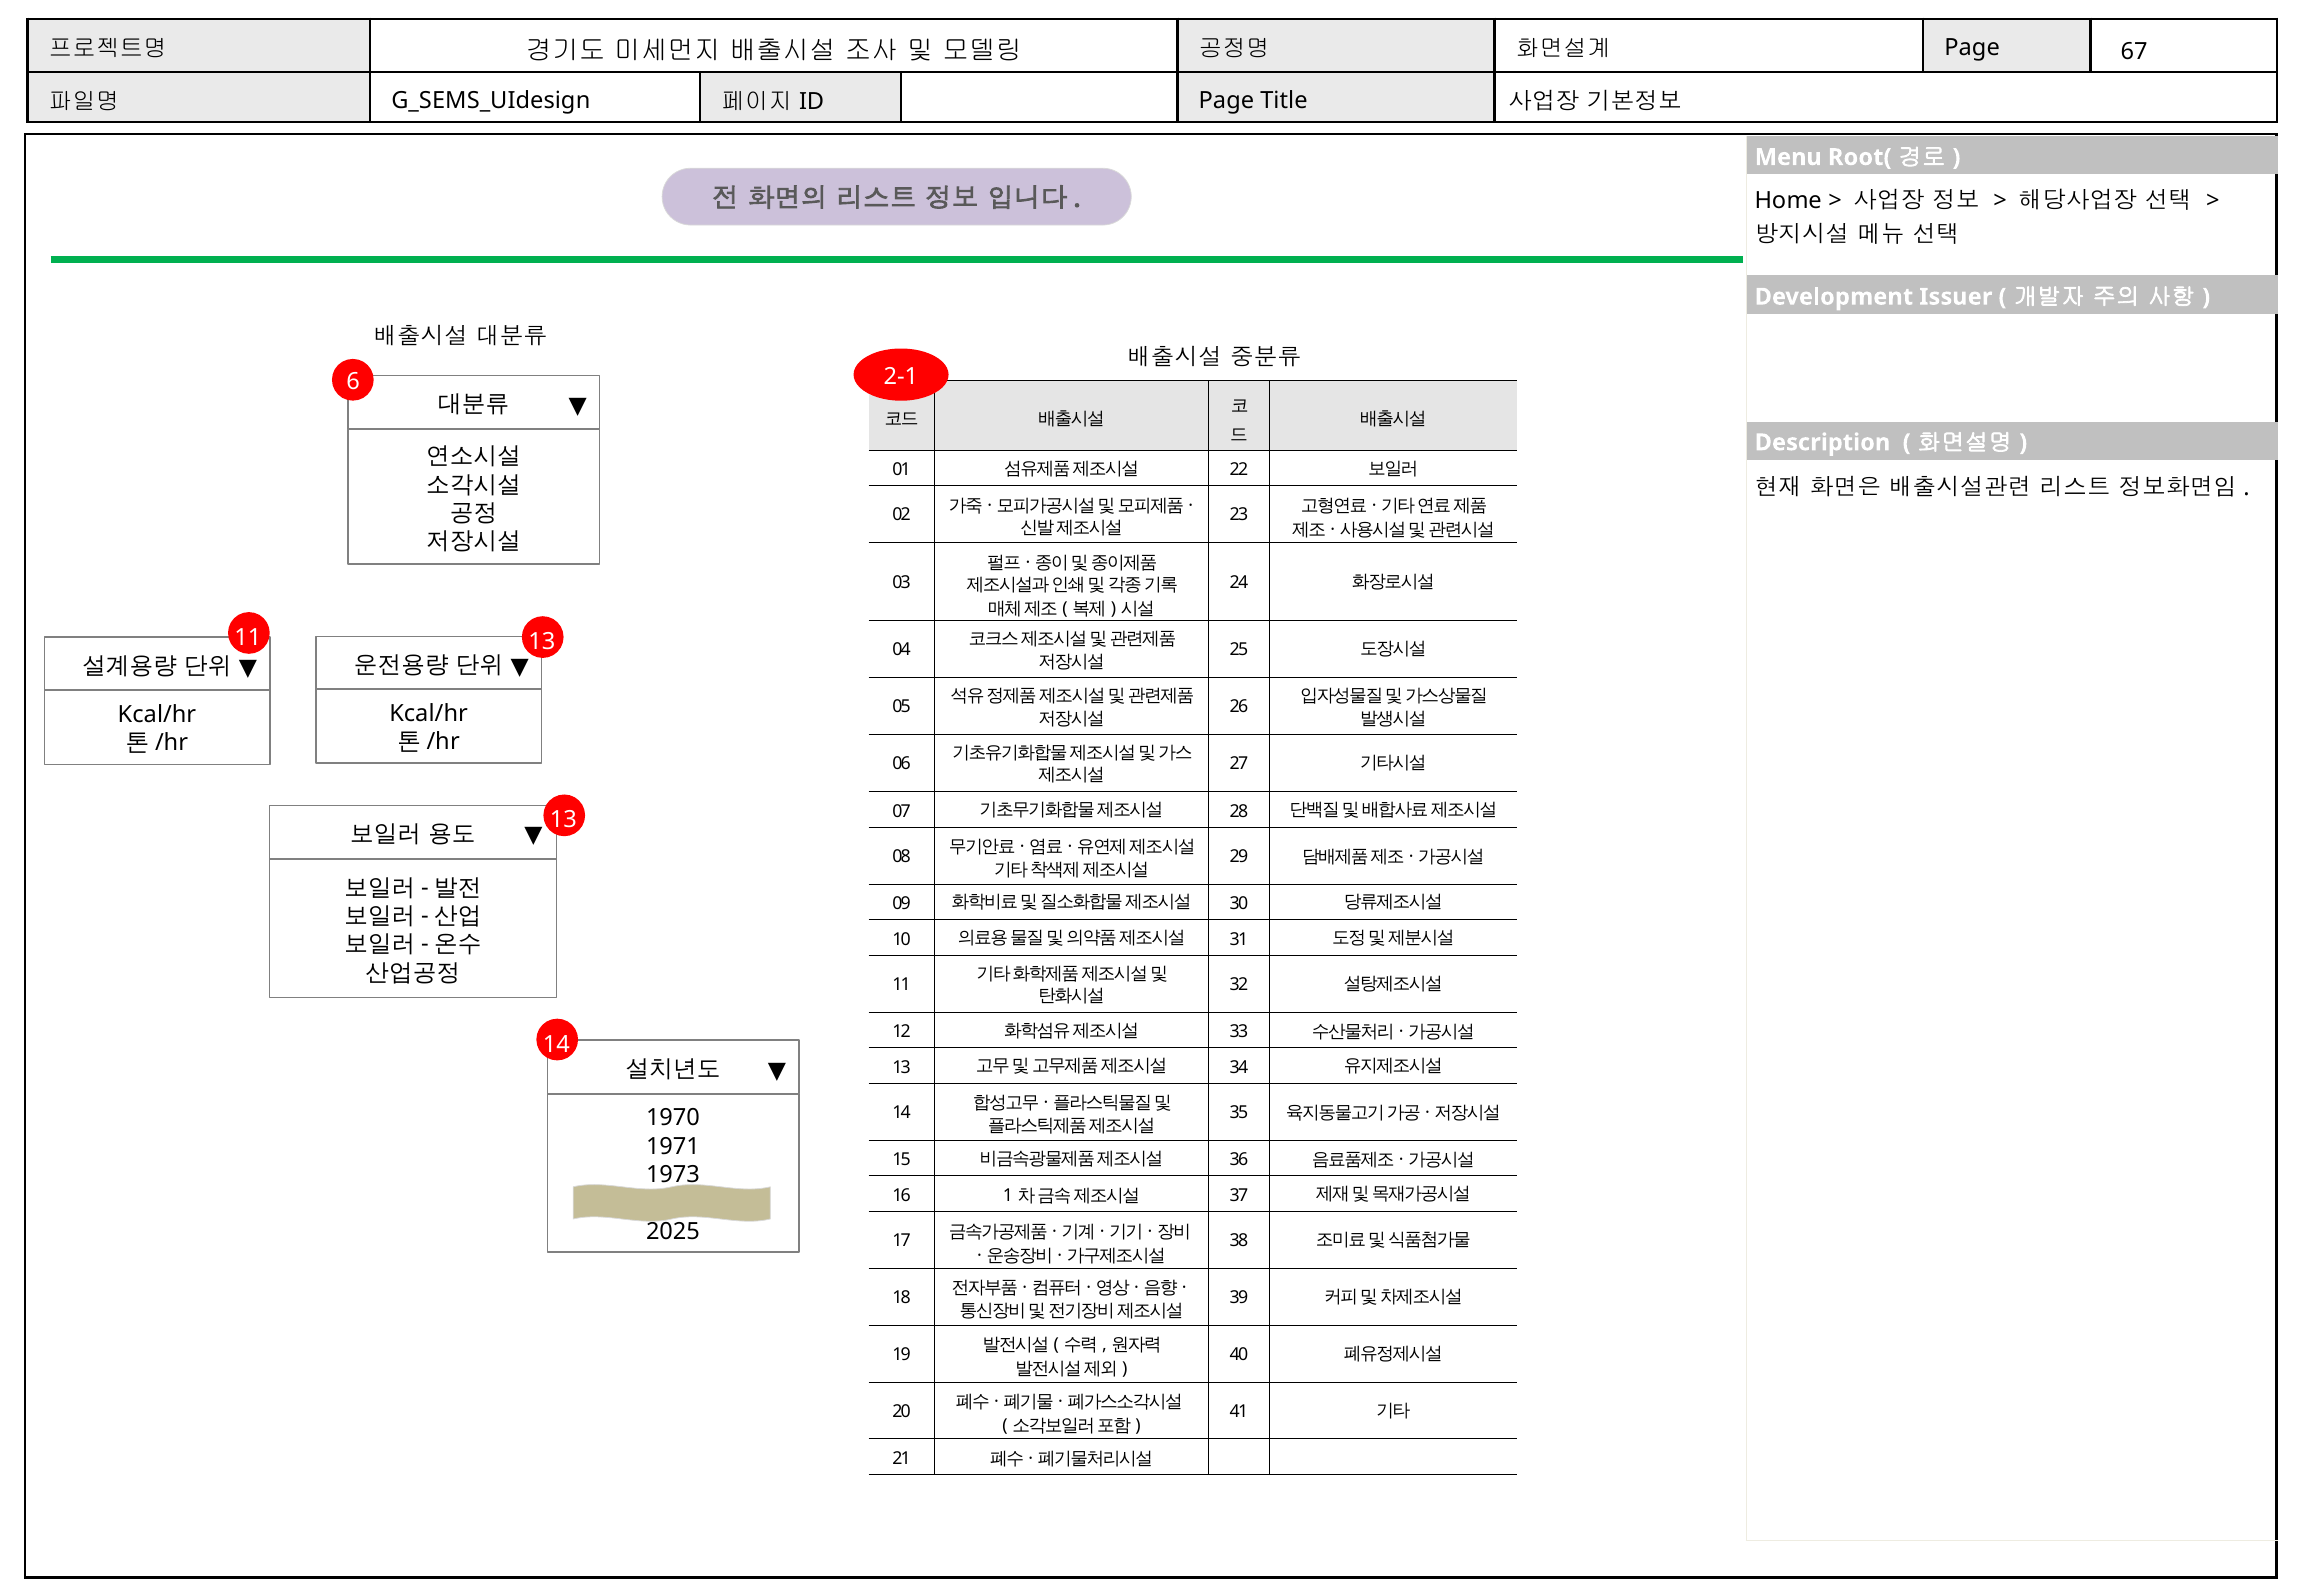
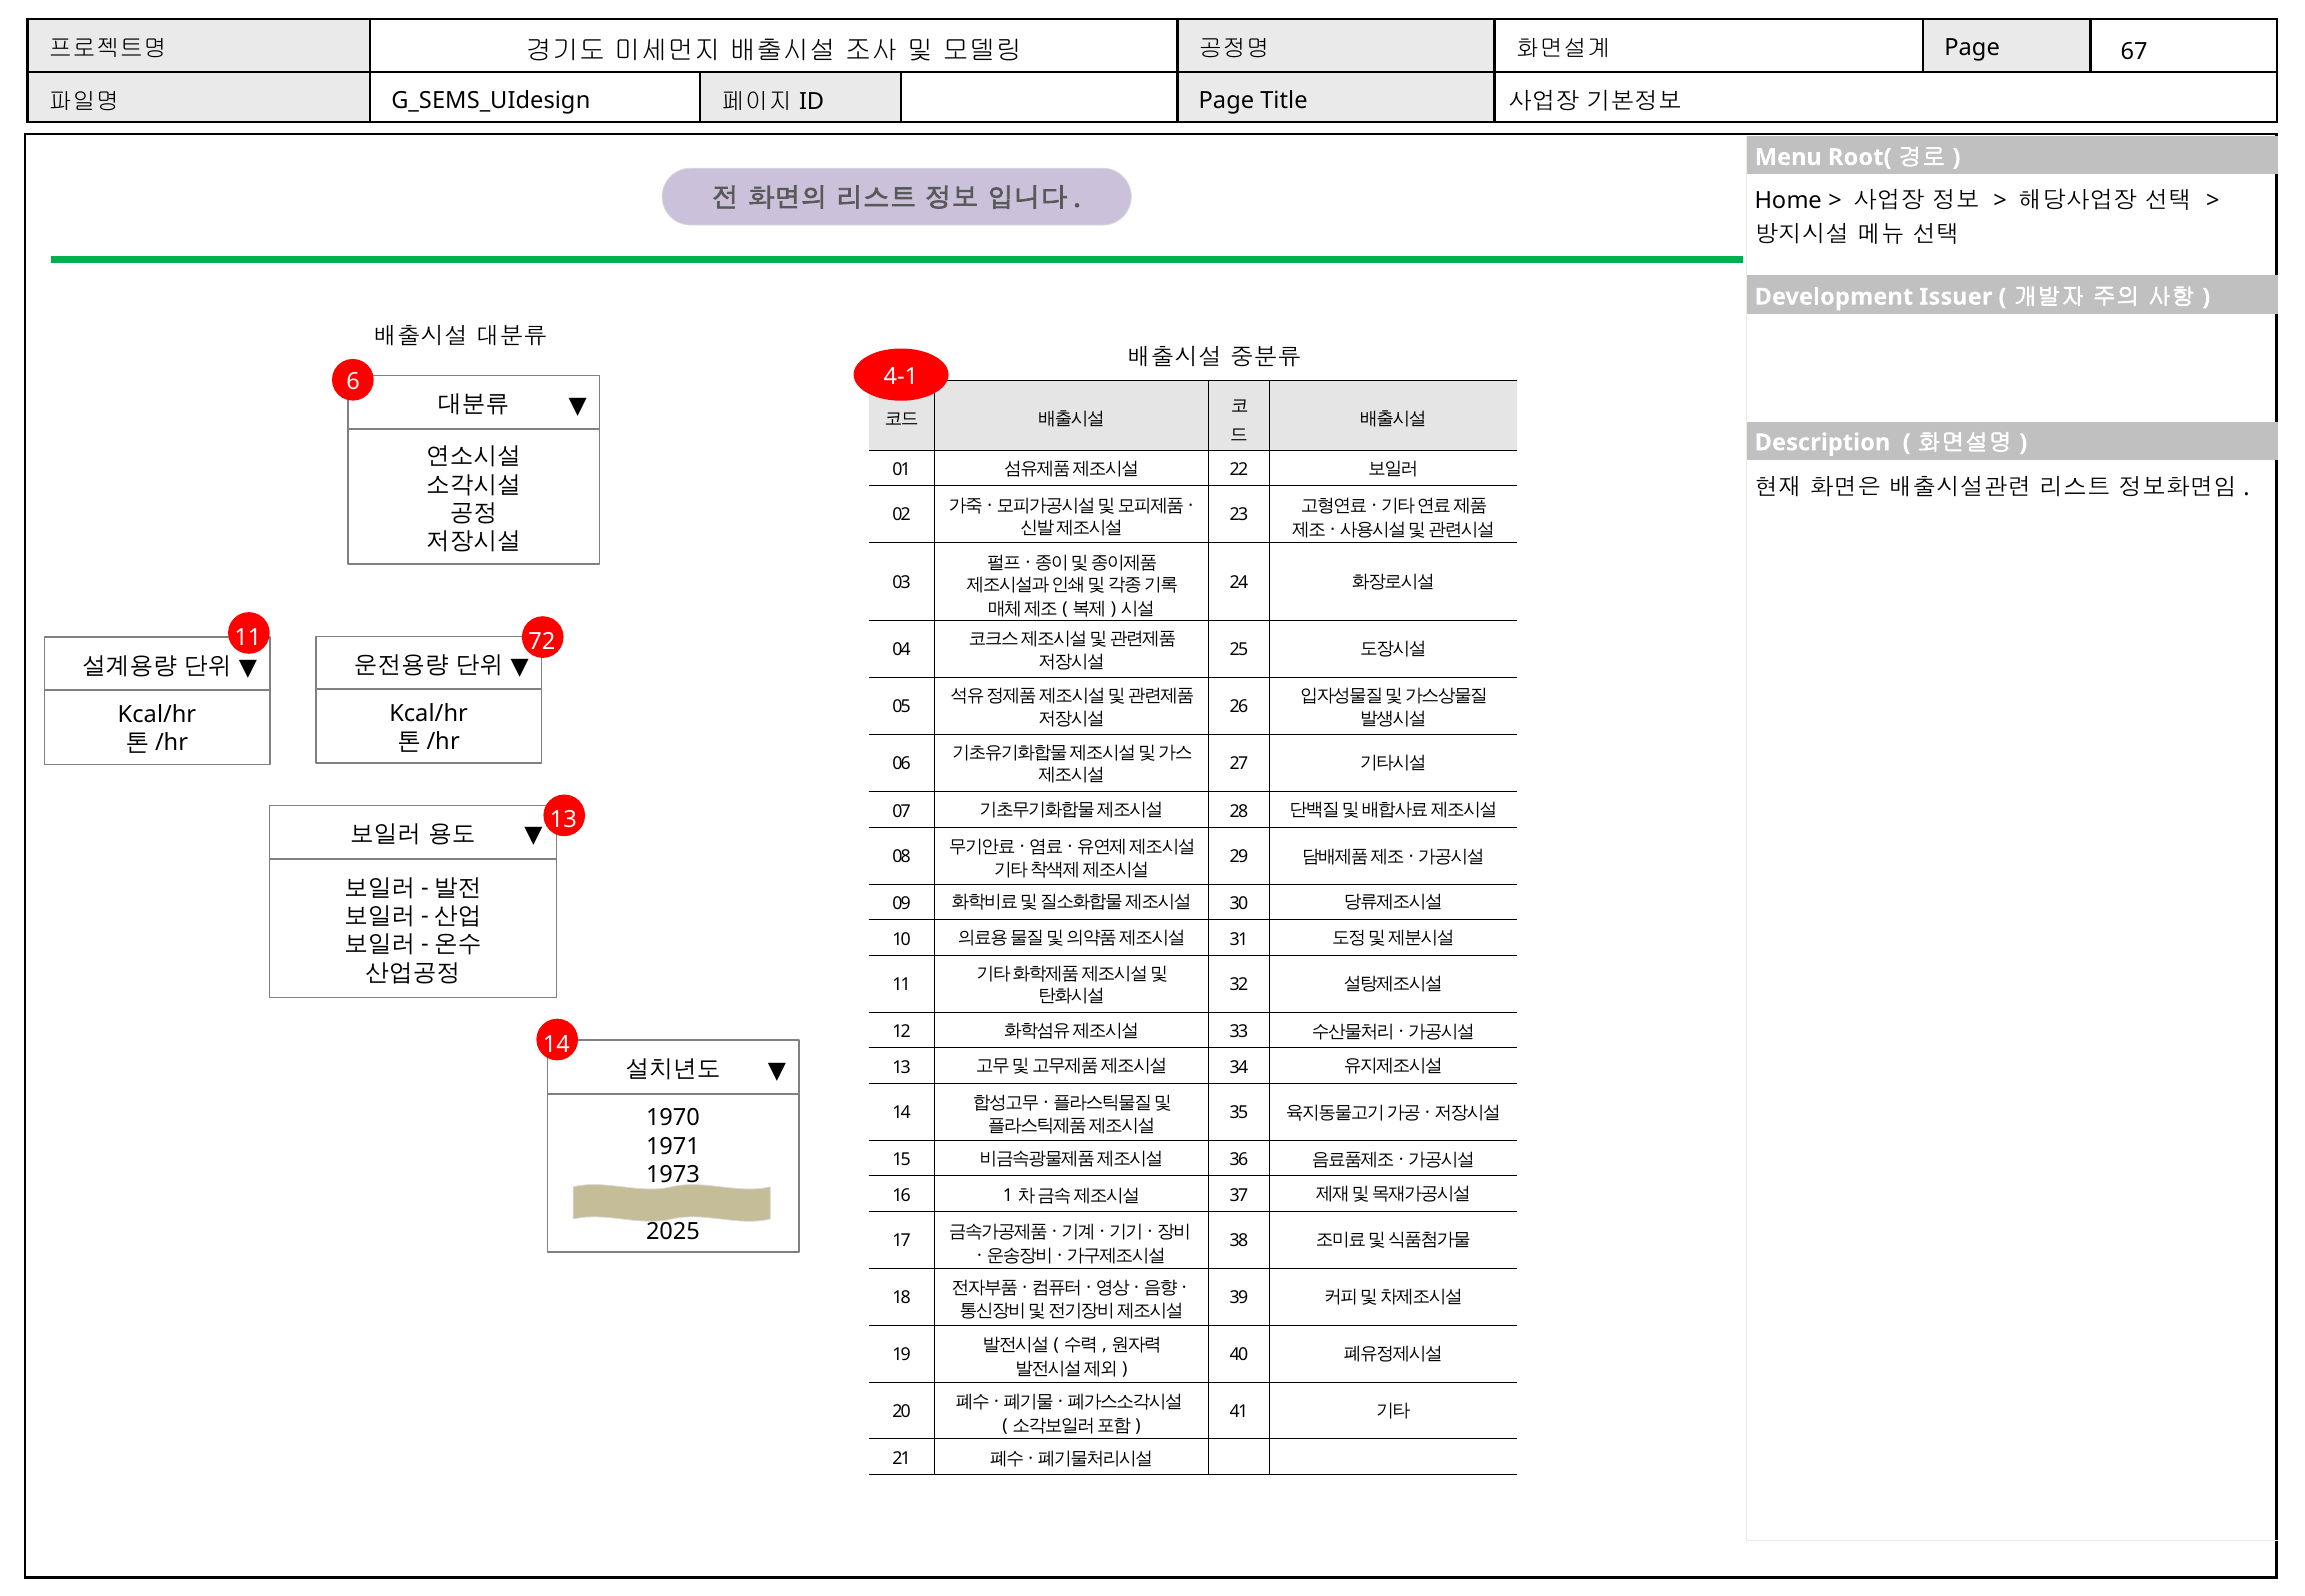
2-1: 2-1 -> 4-1 (901, 376)
11 13: 13 -> 72 (542, 642)
